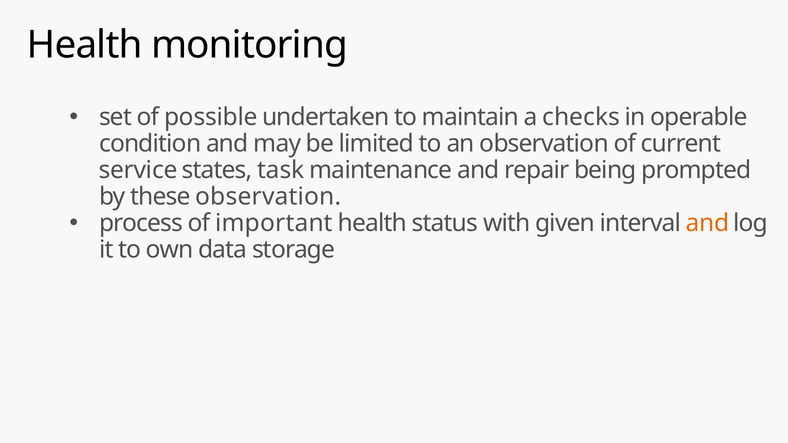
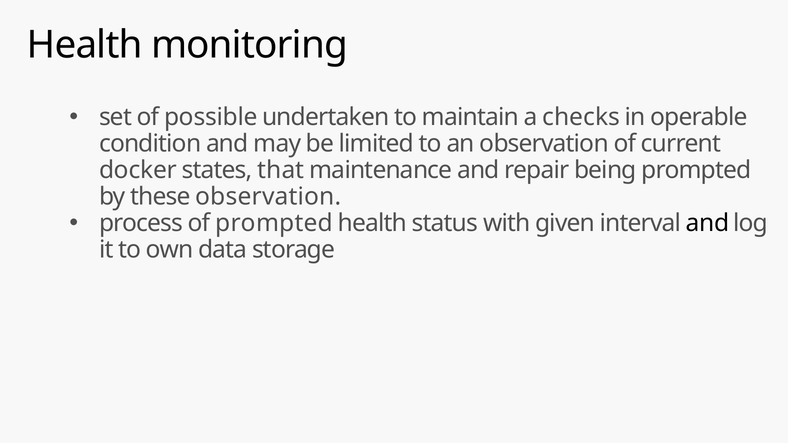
service: service -> docker (138, 170)
task: task -> that (281, 170)
of important: important -> prompted (274, 223)
and colour: orange -> black (707, 223)
